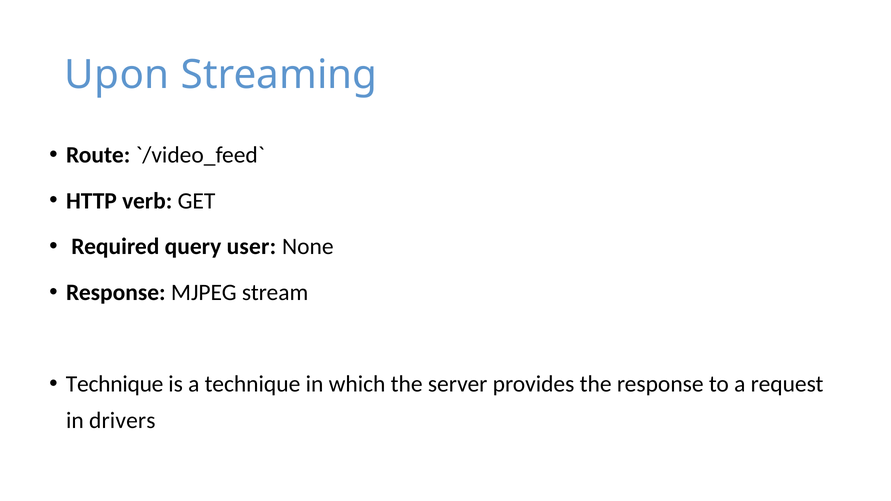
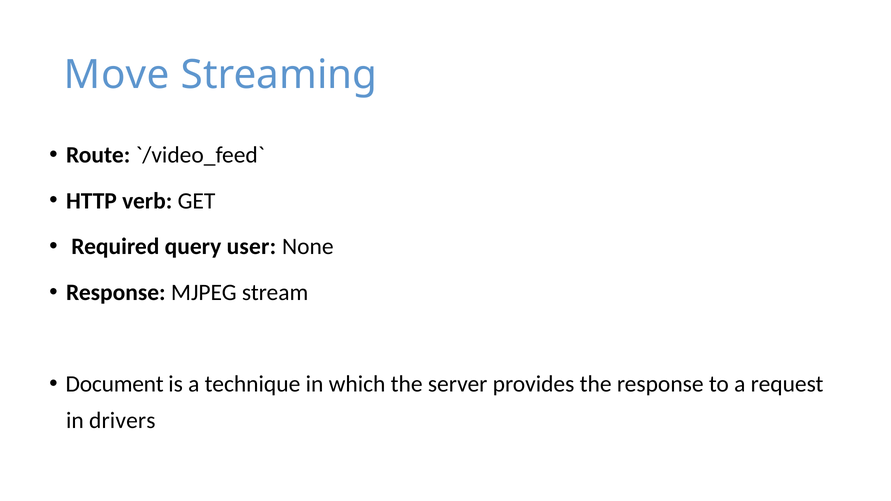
Upon: Upon -> Move (117, 75)
Technique: Technique -> Document (115, 384)
